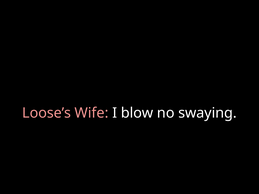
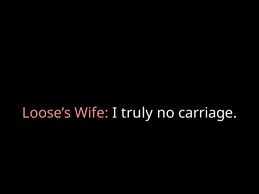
blow: blow -> truly (137, 113)
swaying: swaying -> carriage (208, 113)
